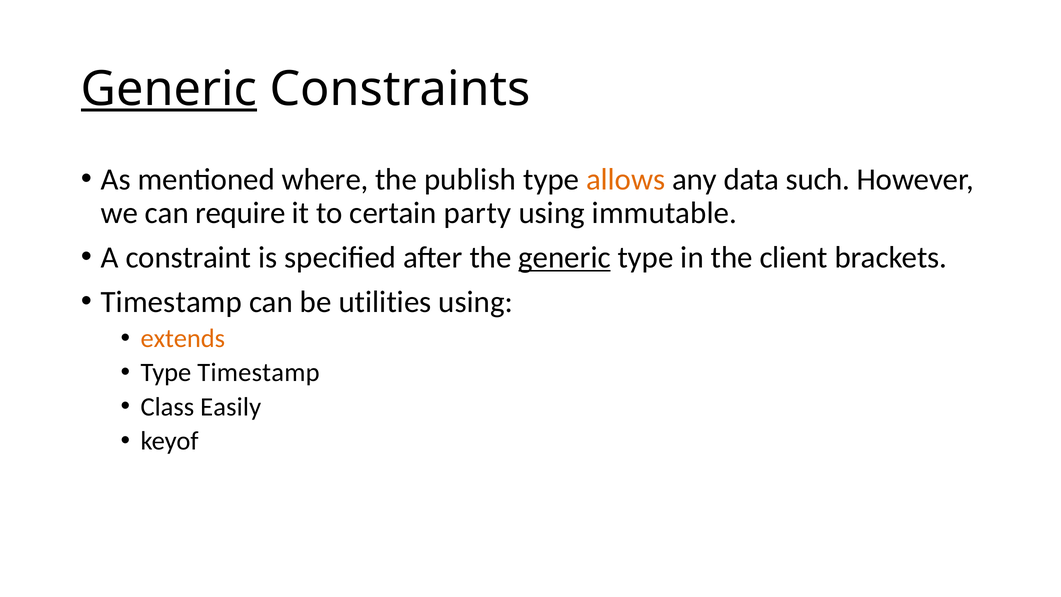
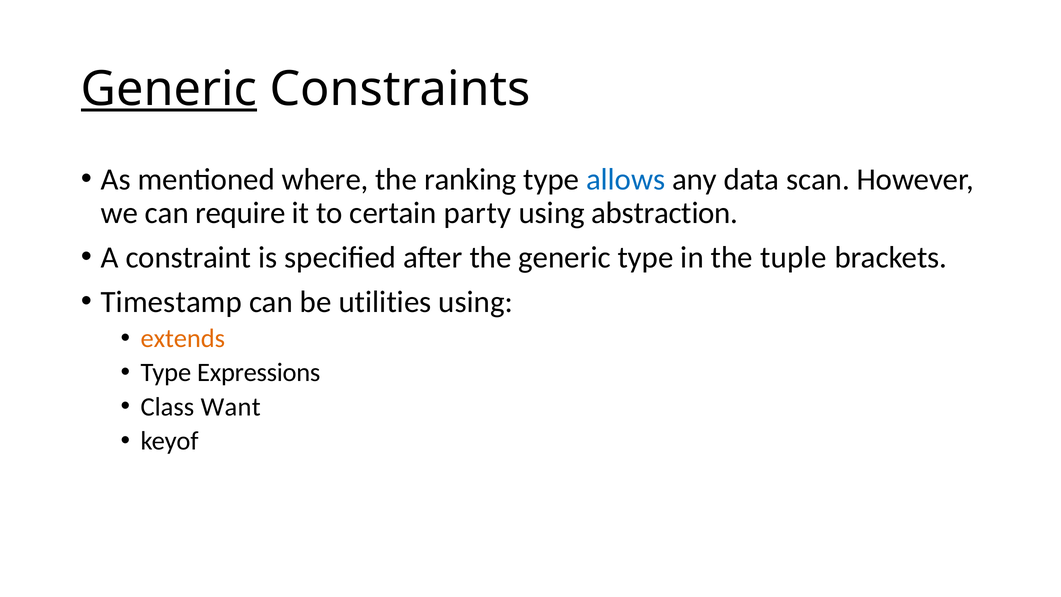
publish: publish -> ranking (470, 179)
allows colour: orange -> blue (626, 179)
such: such -> scan (818, 179)
immutable: immutable -> abstraction (665, 213)
generic underline: present -> none (565, 257)
client: client -> tuple (793, 257)
Type Timestamp: Timestamp -> Expressions (259, 373)
Easily: Easily -> Want (231, 407)
